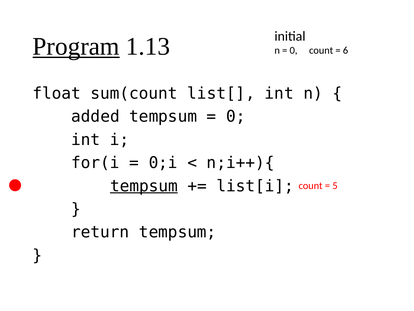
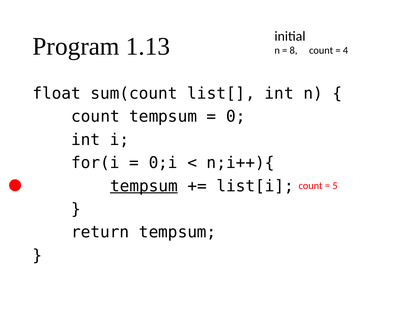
Program underline: present -> none (76, 46)
0: 0 -> 8 (294, 50)
6: 6 -> 4 (346, 50)
added: added -> count (96, 116)
